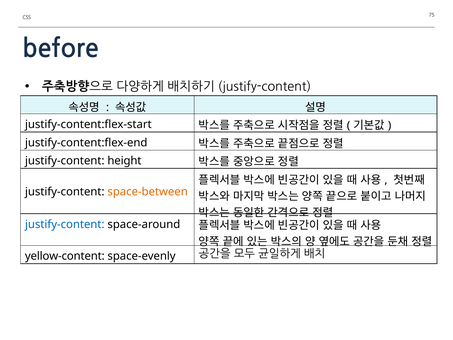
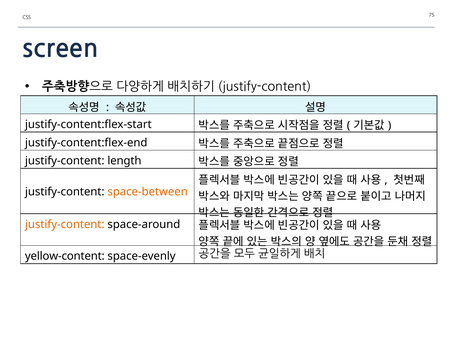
before: before -> screen (61, 49)
height: height -> length (124, 161)
justify-content colour: blue -> orange (65, 224)
